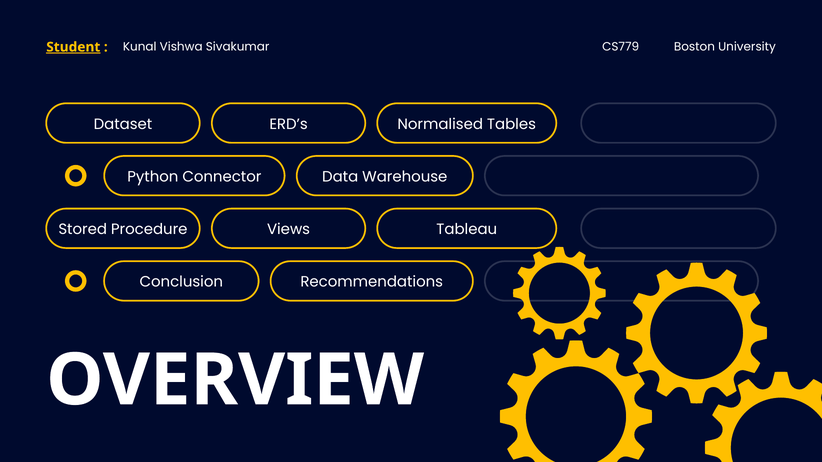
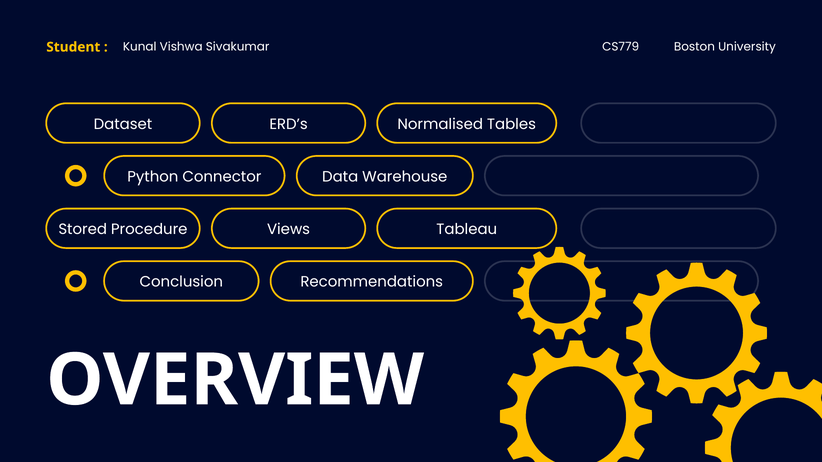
Student underline: present -> none (73, 47)
